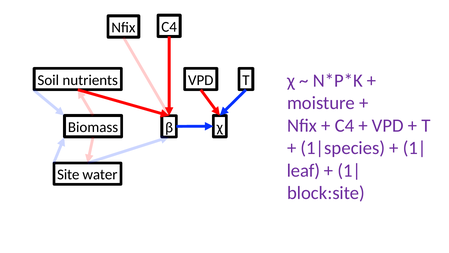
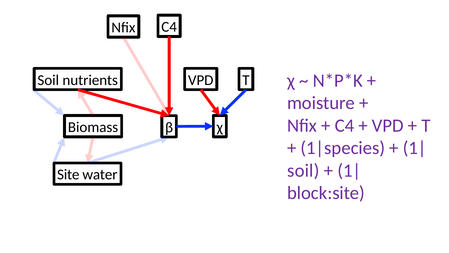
leaf: leaf -> soil (303, 170)
